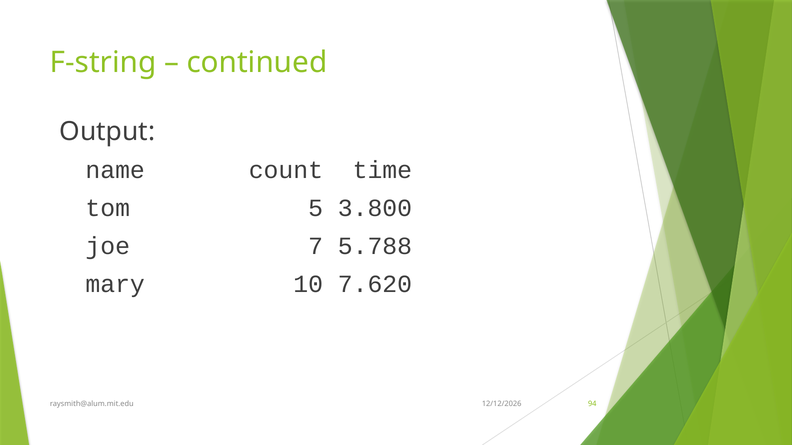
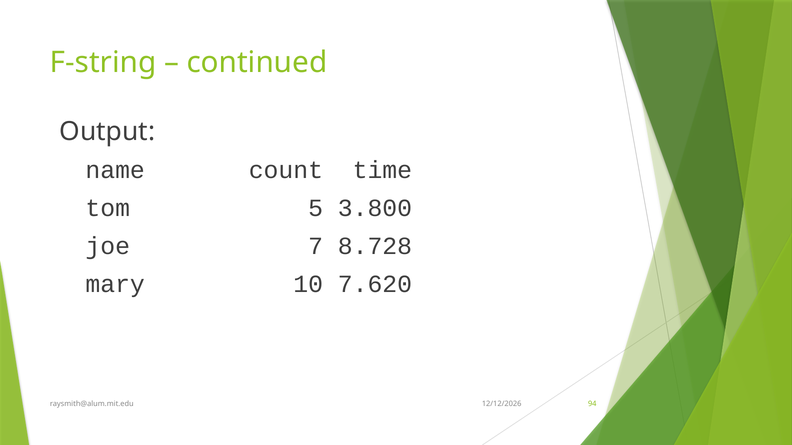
5.788: 5.788 -> 8.728 (375, 246)
